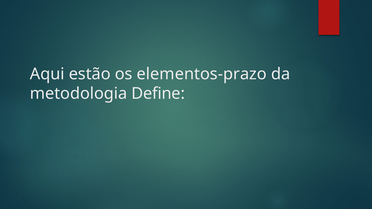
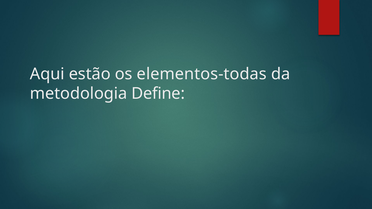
elementos-prazo: elementos-prazo -> elementos-todas (202, 74)
